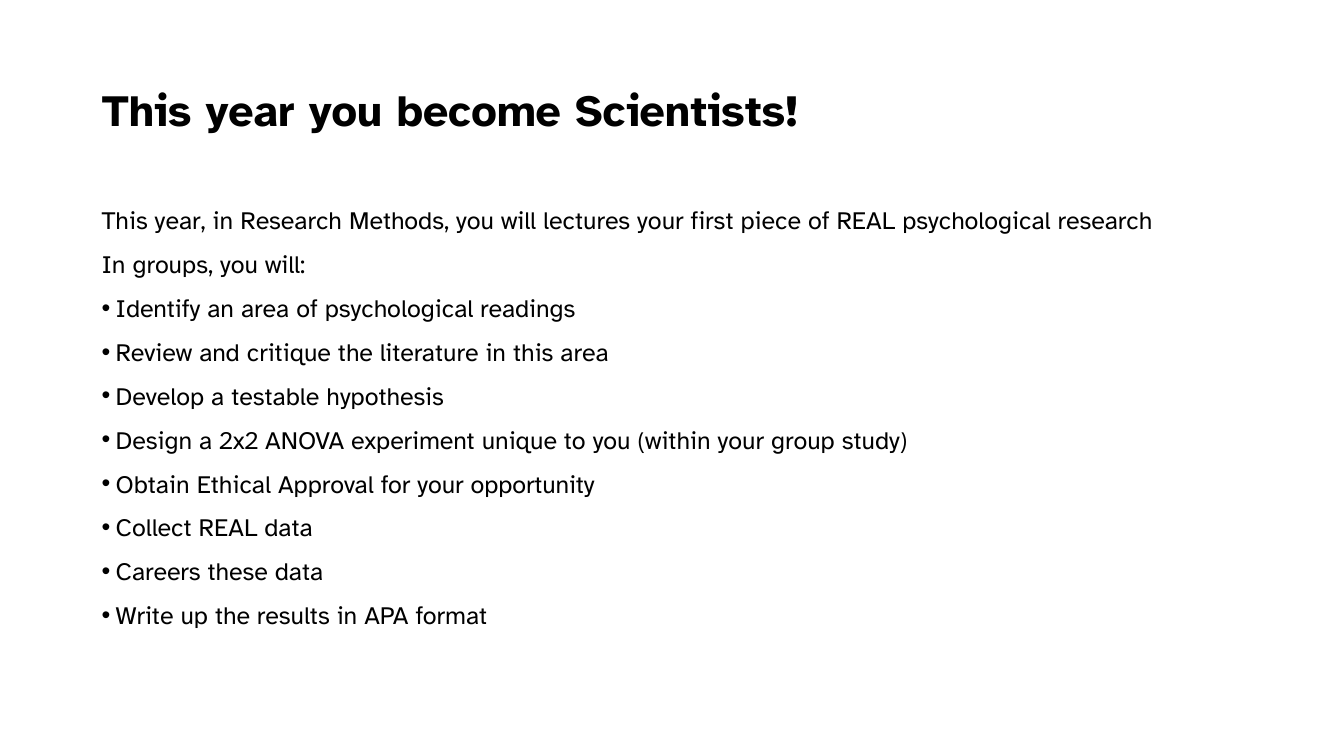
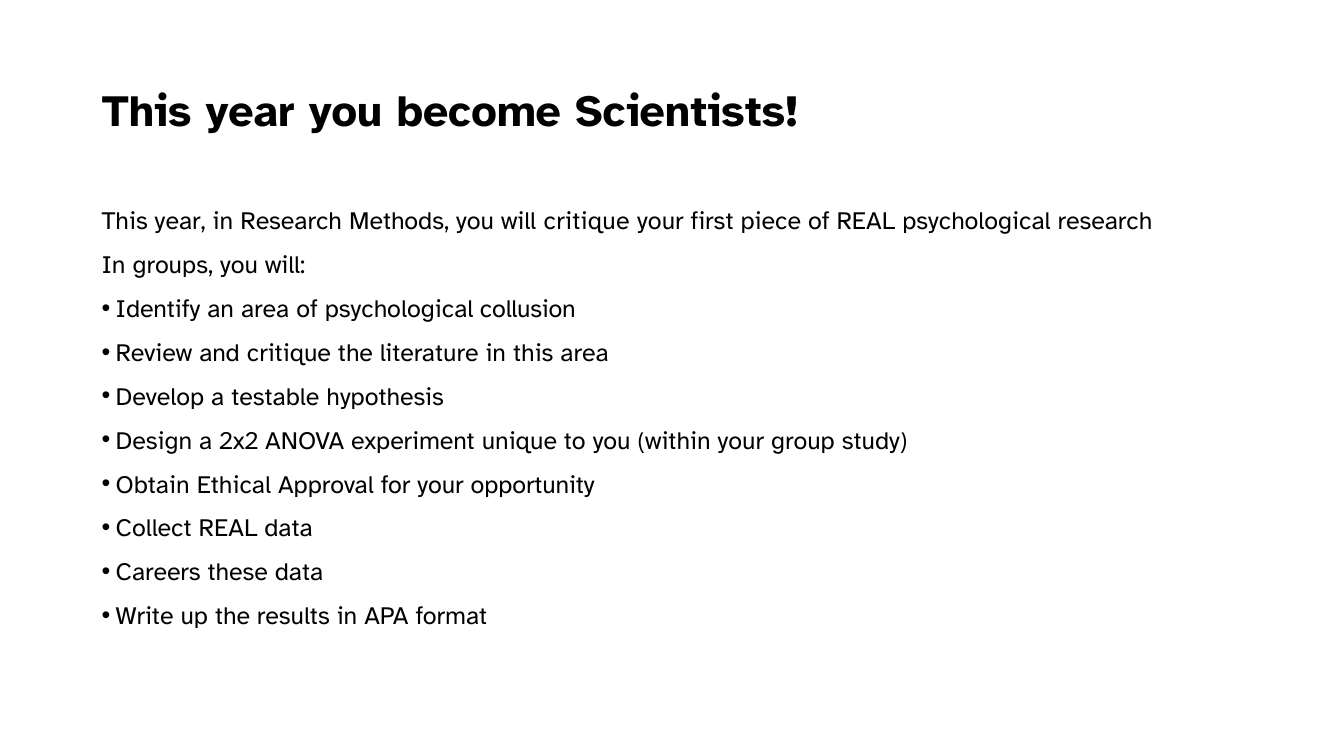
will lectures: lectures -> critique (587, 221)
readings: readings -> collusion (528, 309)
